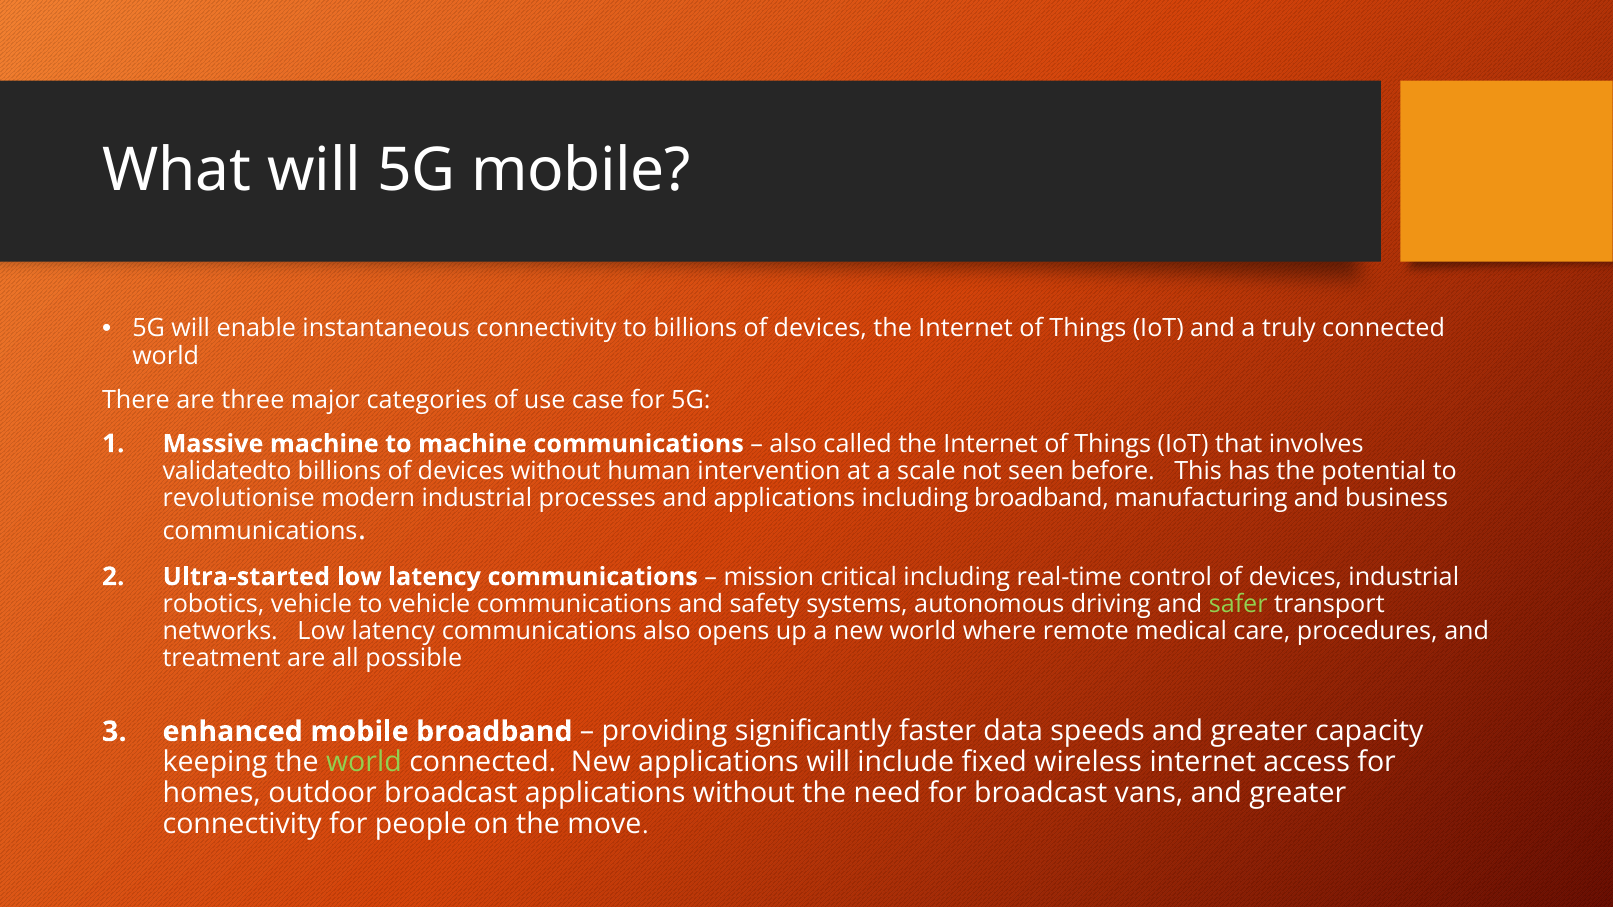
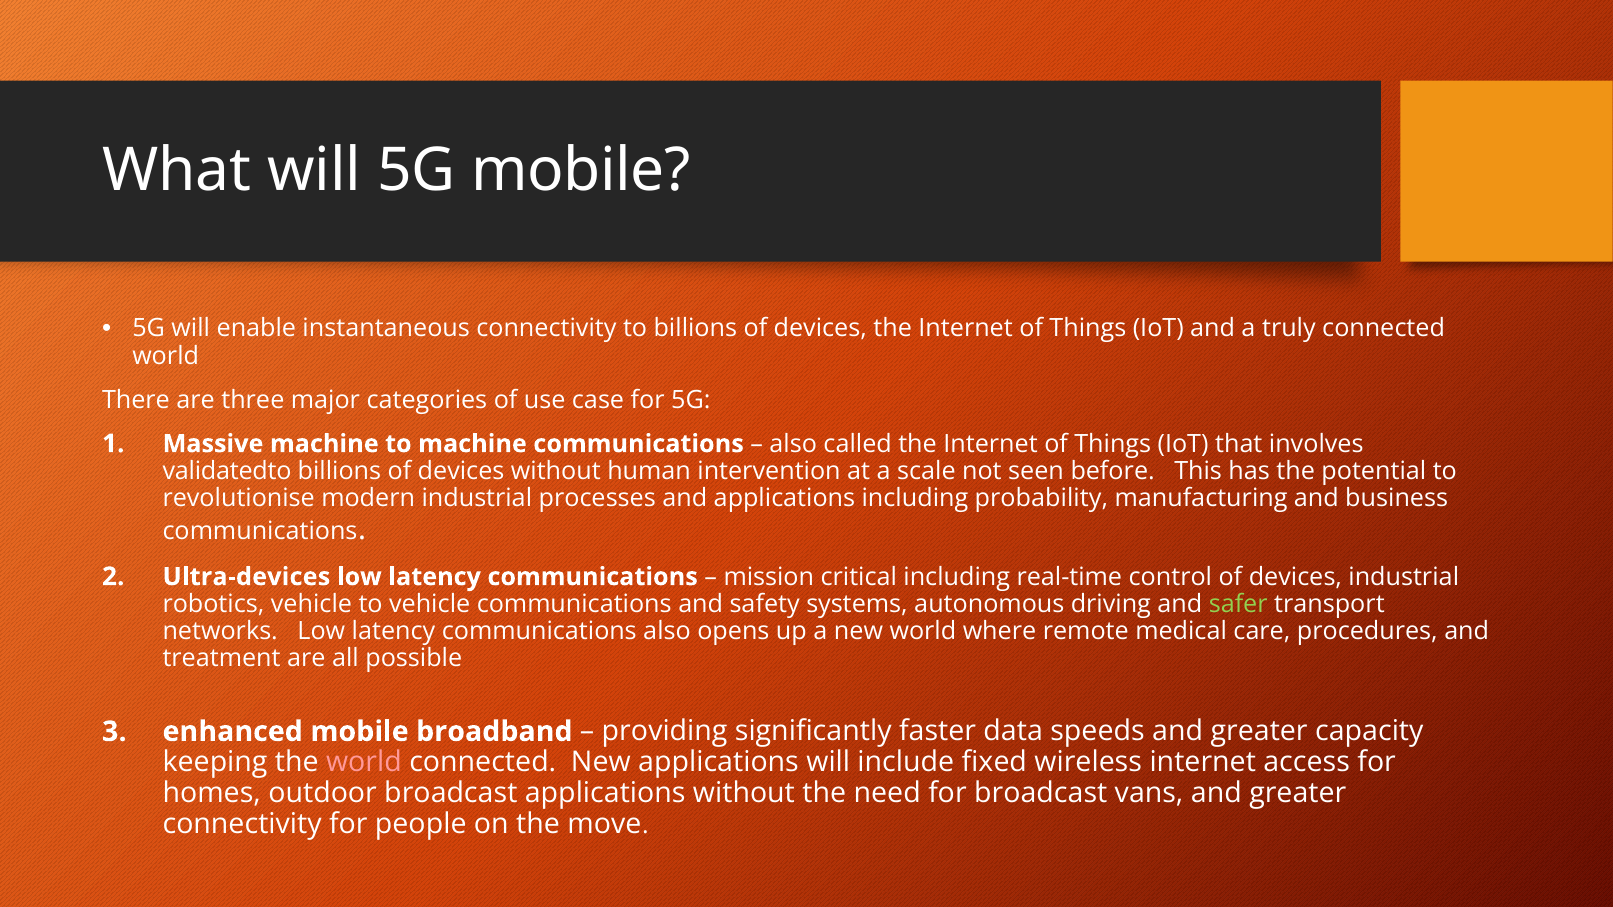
including broadband: broadband -> probability (1041, 498)
Ultra-started: Ultra-started -> Ultra-devices (246, 577)
world colour: light green -> pink (364, 763)
